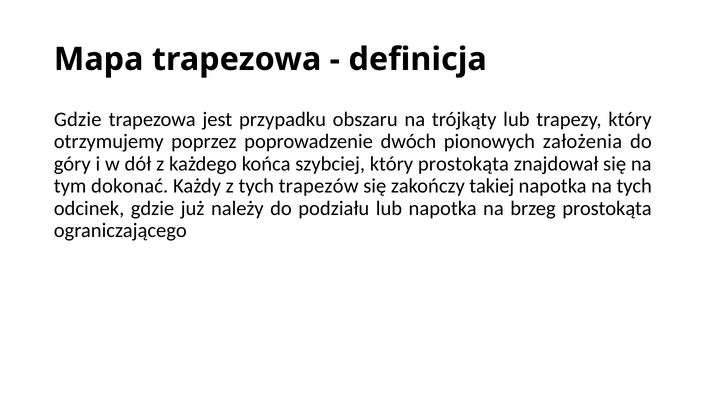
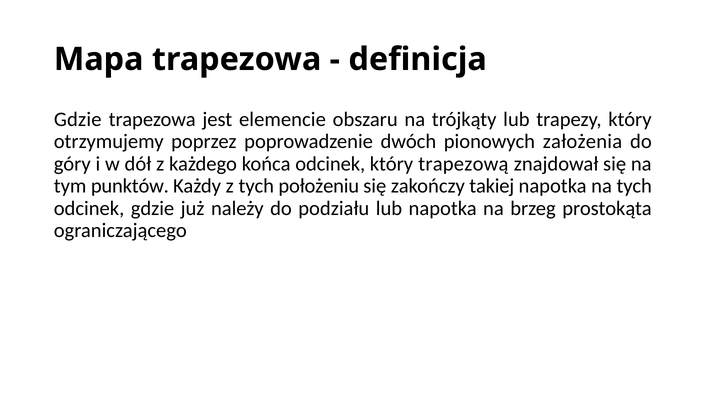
przypadku: przypadku -> elemencie (282, 119)
końca szybciej: szybciej -> odcinek (330, 164)
który prostokąta: prostokąta -> trapezową (463, 164)
dokonać: dokonać -> punktów (130, 186)
trapezów: trapezów -> położeniu (319, 186)
